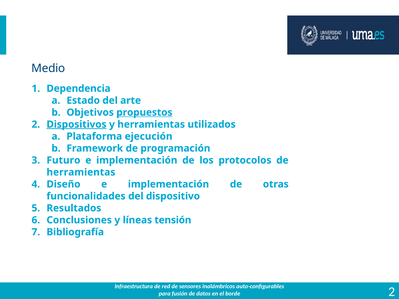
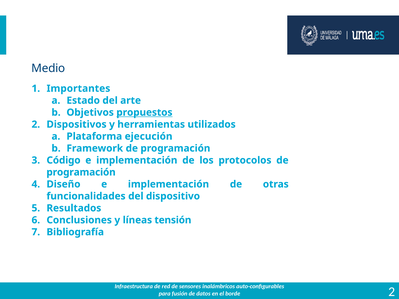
Dependencia: Dependencia -> Importantes (78, 89)
Dispositivos underline: present -> none (77, 124)
Futuro: Futuro -> Código (64, 160)
herramientas: herramientas -> programación (81, 172)
